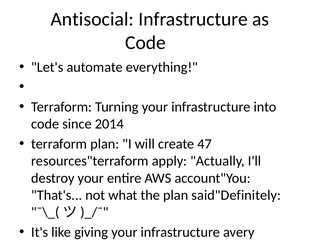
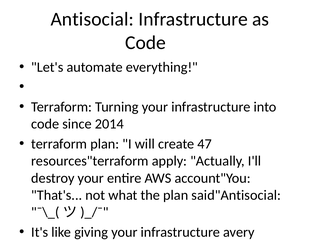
said"Definitely: said"Definitely -> said"Antisocial (236, 195)
